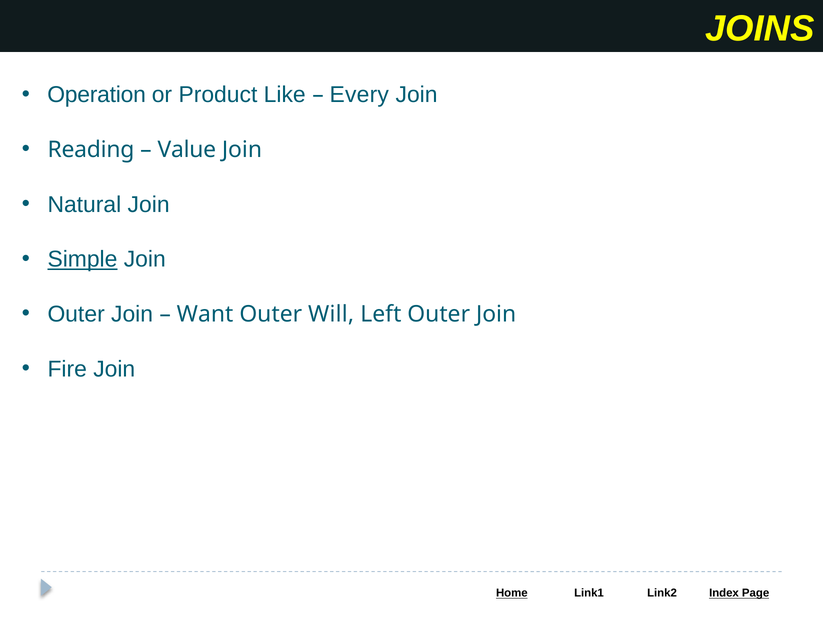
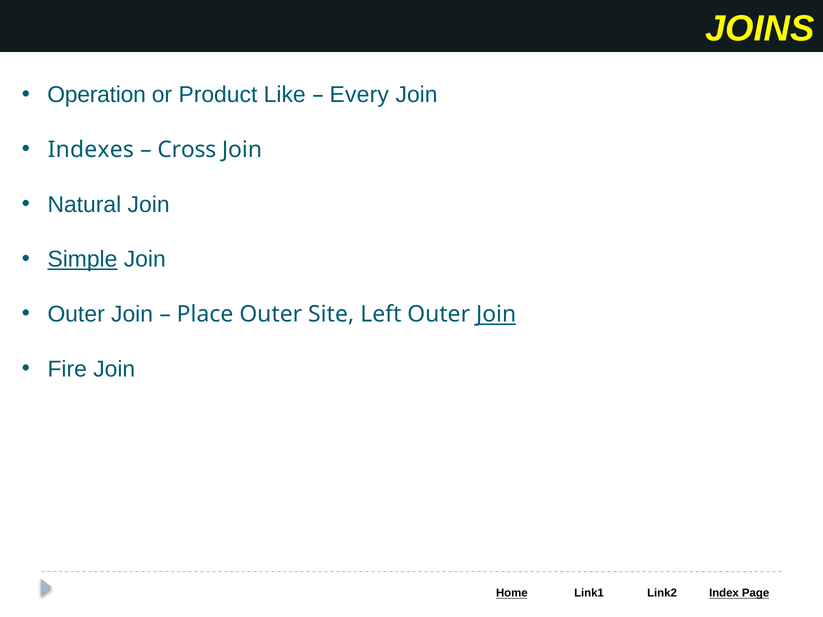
Reading: Reading -> Indexes (91, 150)
Value: Value -> Cross (187, 150)
Want: Want -> Place (205, 314)
Will: Will -> Site (331, 314)
Join underline: none -> present (496, 314)
